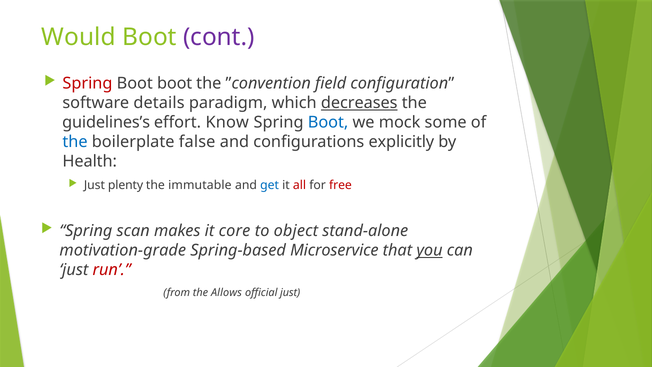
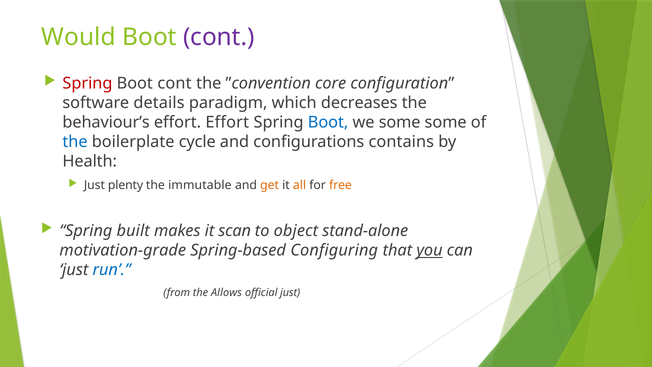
boot: boot -> cont (174, 83)
field: field -> core (331, 83)
decreases underline: present -> none (359, 103)
guidelines’s: guidelines’s -> behaviour’s (106, 122)
effort Know: Know -> Effort (227, 122)
we mock: mock -> some (400, 122)
false: false -> cycle (197, 142)
explicitly: explicitly -> contains (401, 142)
get colour: blue -> orange (270, 185)
all colour: red -> orange (299, 185)
free colour: red -> orange (340, 185)
scan: scan -> built (133, 231)
core: core -> scan (235, 231)
Microservice: Microservice -> Configuring (334, 250)
run colour: red -> blue (112, 270)
